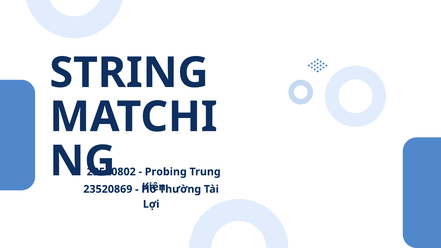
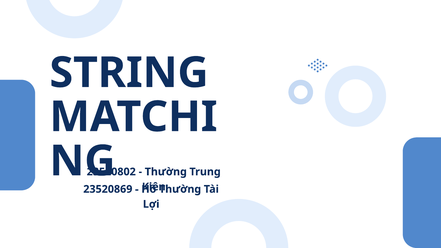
Probing: Probing -> Thường (166, 172)
